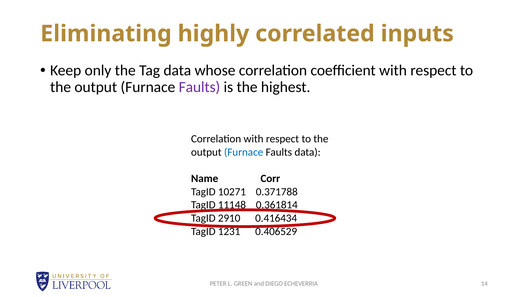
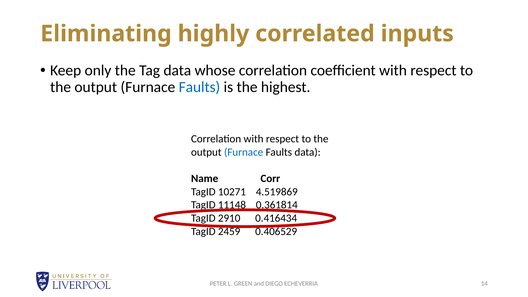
Faults colour: purple -> blue (199, 87)
0.371788: 0.371788 -> 4.519869 (277, 192)
1231: 1231 -> 2459 (229, 231)
